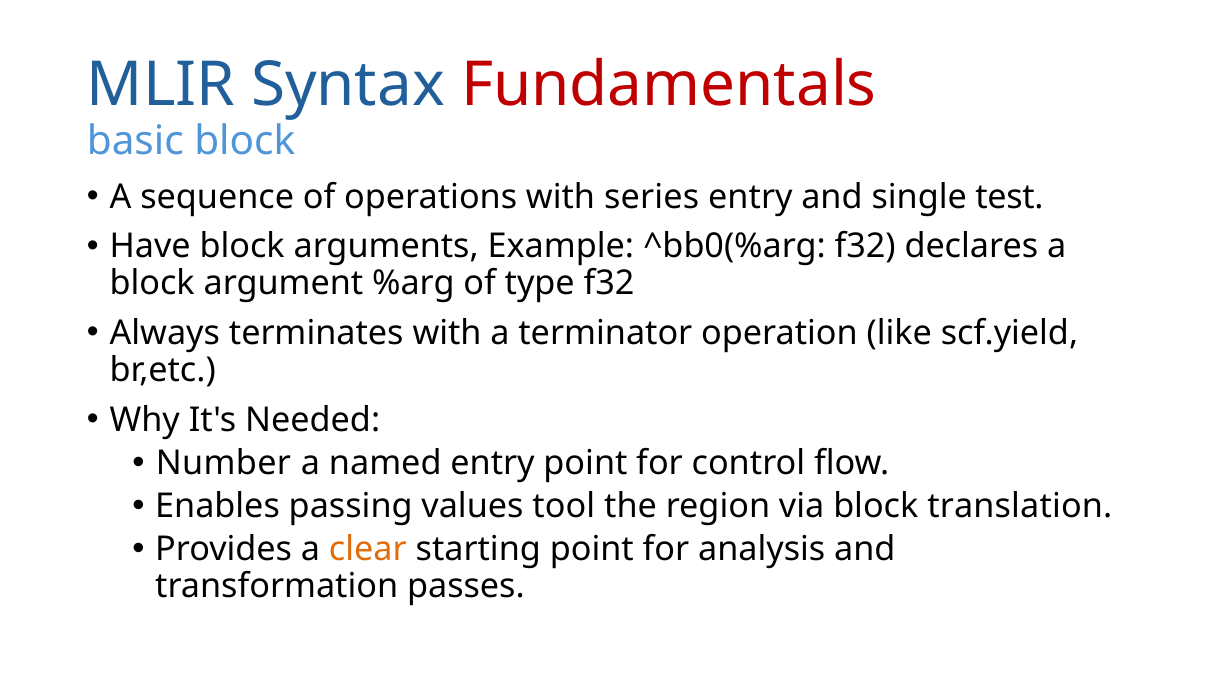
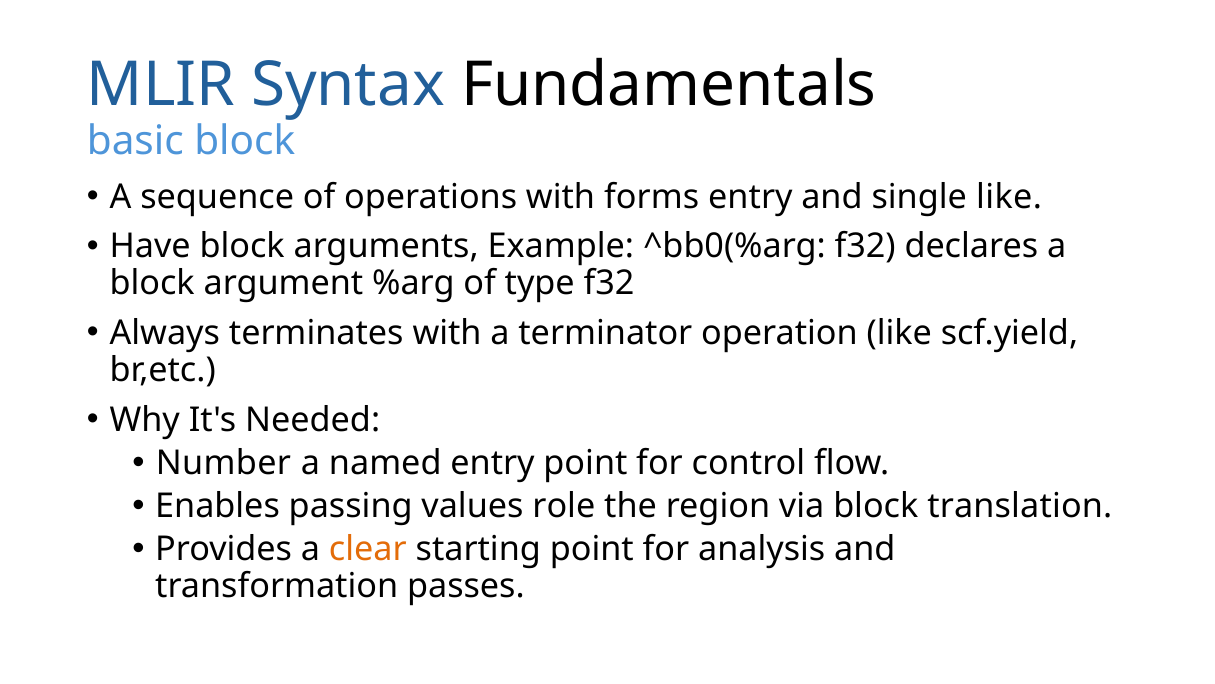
Fundamentals colour: red -> black (669, 85)
series: series -> forms (652, 197)
single test: test -> like (1009, 197)
tool: tool -> role (564, 506)
